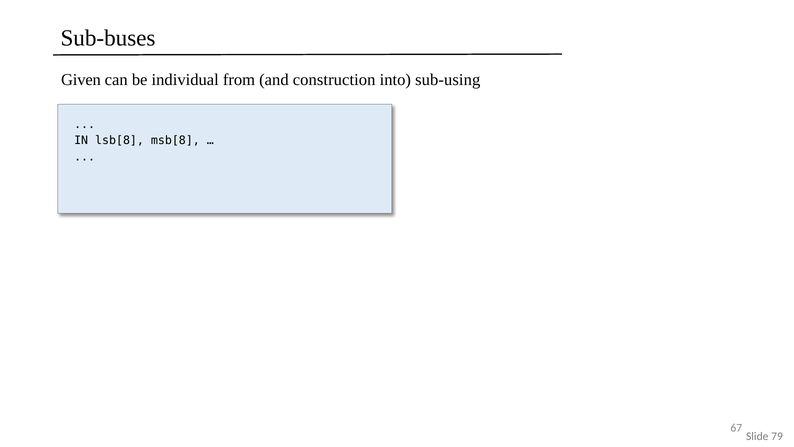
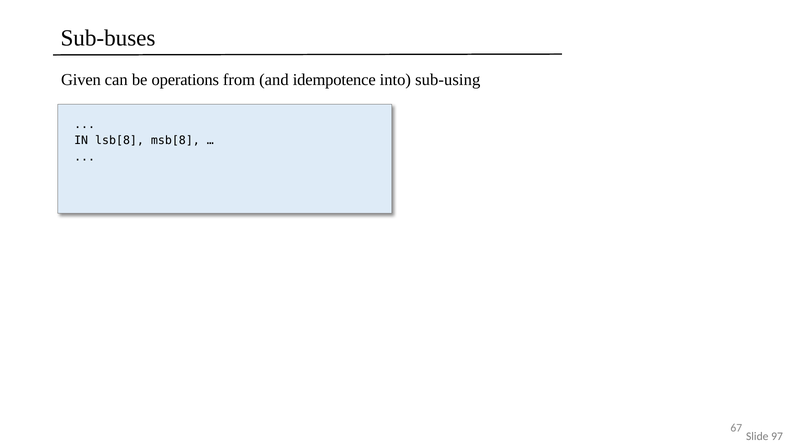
individual: individual -> operations (185, 80)
construction: construction -> idempotence (334, 80)
79: 79 -> 97 (777, 436)
